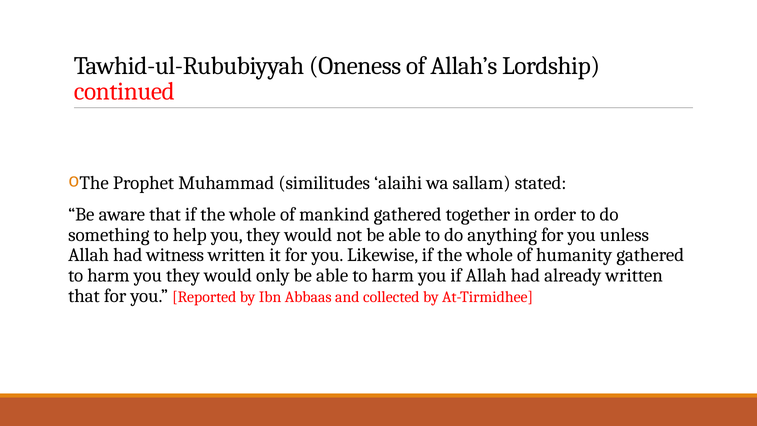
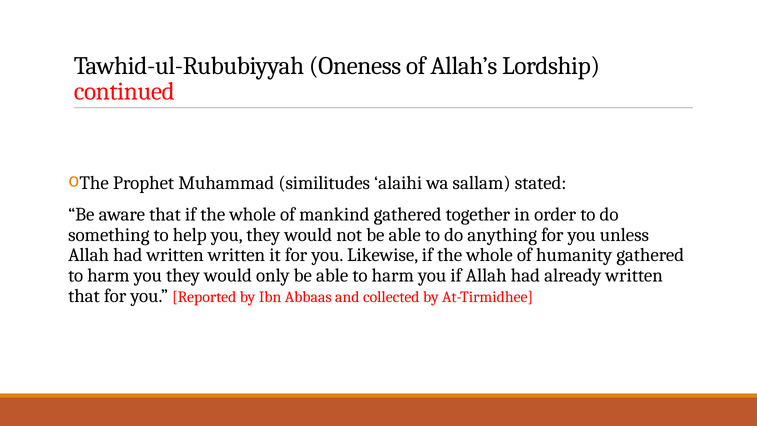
had witness: witness -> written (175, 255)
